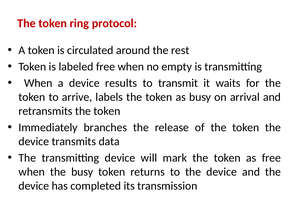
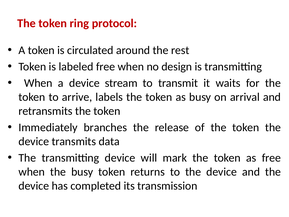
empty: empty -> design (177, 67)
results: results -> stream (121, 83)
